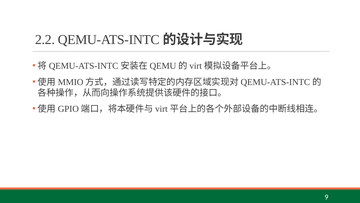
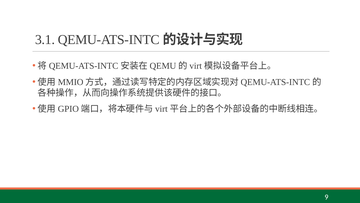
2.2: 2.2 -> 3.1 (45, 40)
